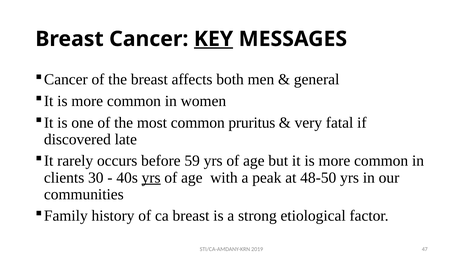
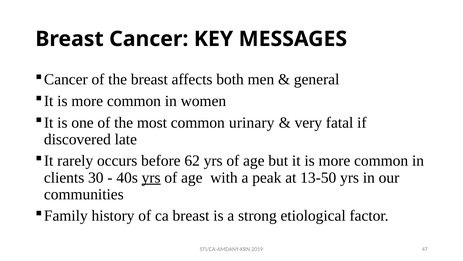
KEY underline: present -> none (213, 39)
pruritus: pruritus -> urinary (252, 122)
59: 59 -> 62 (192, 161)
48-50: 48-50 -> 13-50 (318, 177)
